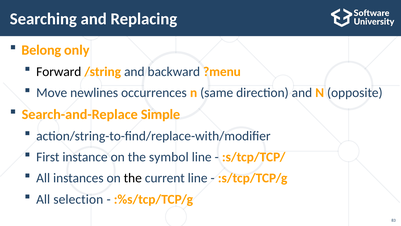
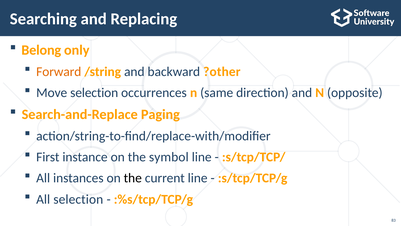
Forward colour: black -> orange (59, 72)
?menu: ?menu -> ?other (222, 72)
Move newlines: newlines -> selection (94, 93)
Simple: Simple -> Paging (160, 114)
